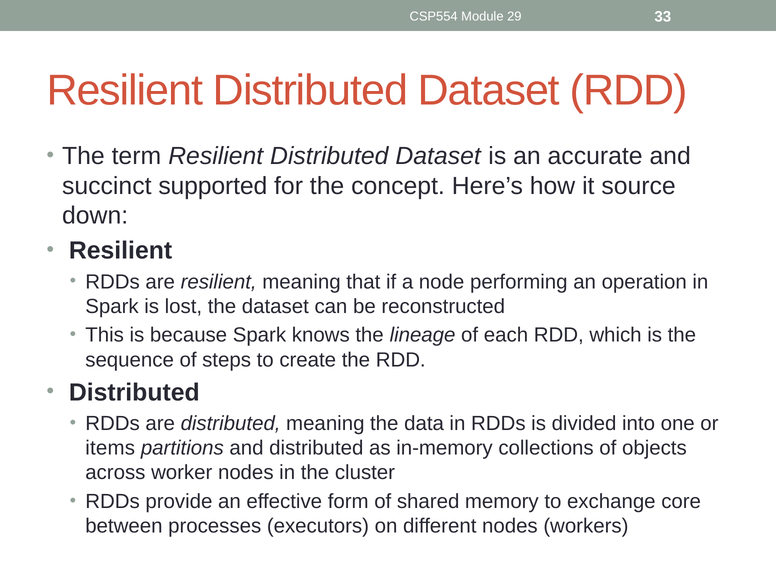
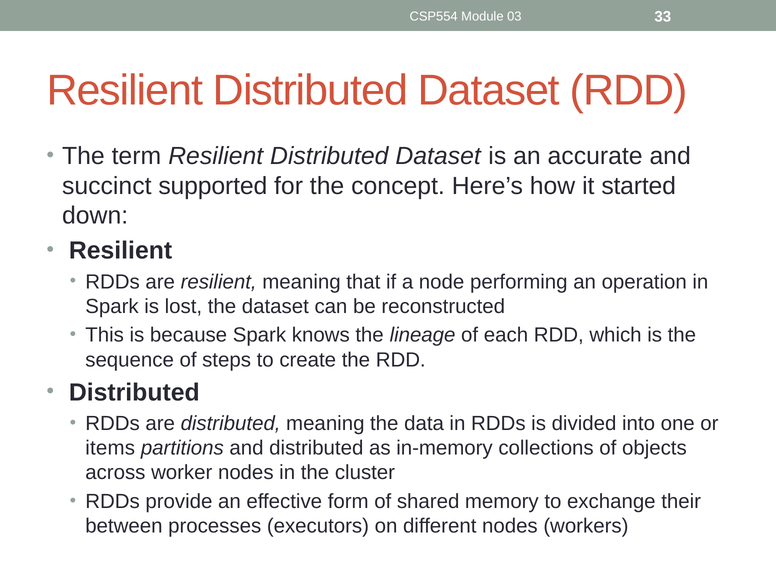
29: 29 -> 03 (514, 16)
source: source -> started (639, 186)
core: core -> their (681, 502)
